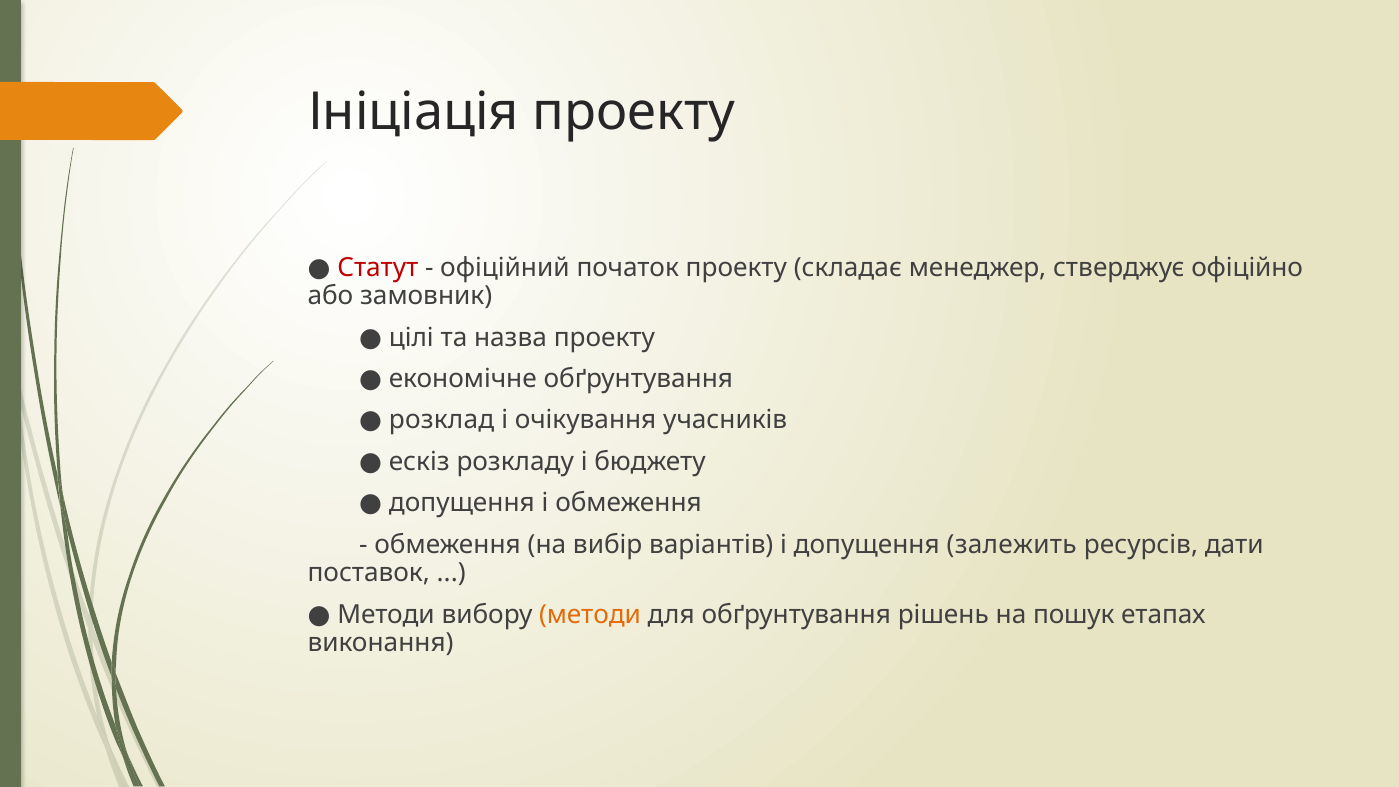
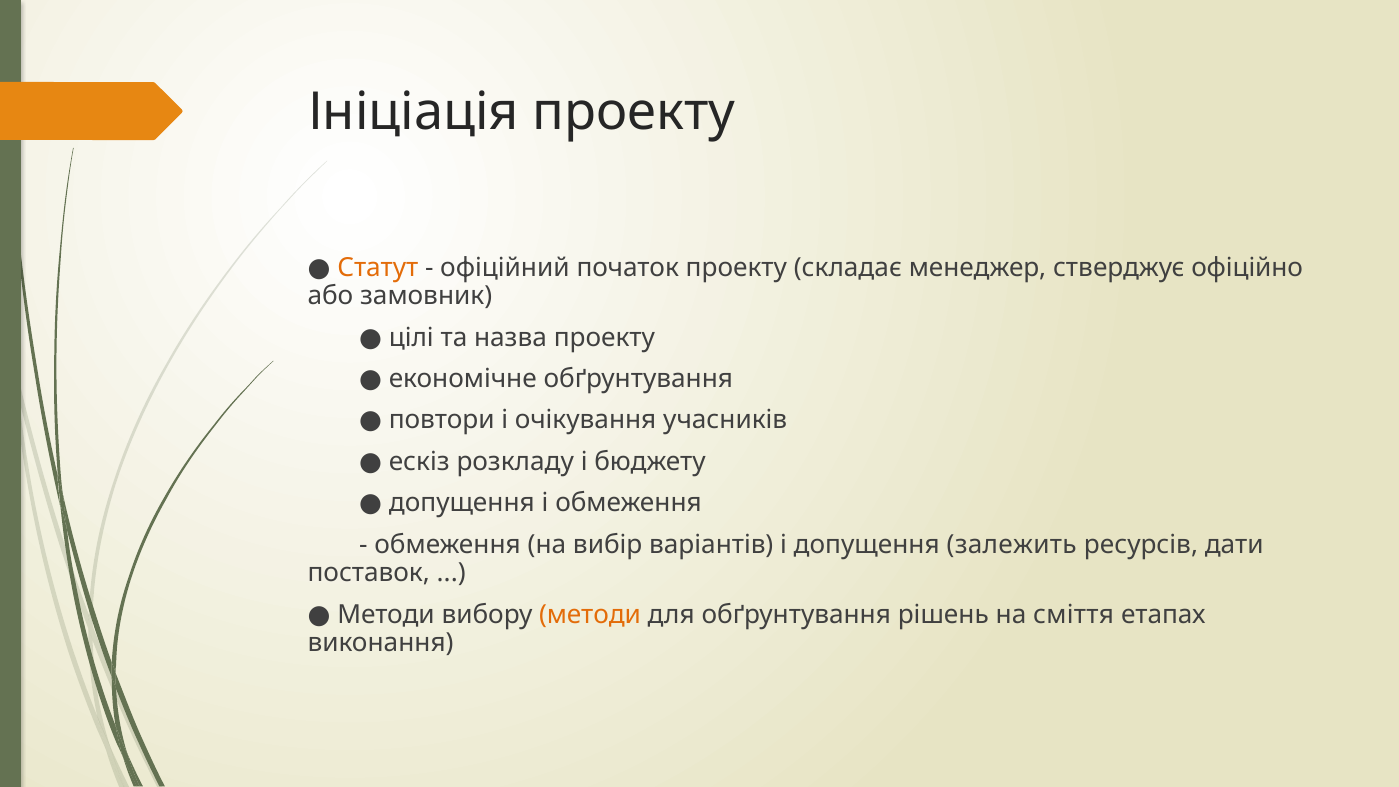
Статут colour: red -> orange (378, 268)
розклад: розклад -> повтори (442, 420)
пошук: пошук -> сміття (1074, 614)
